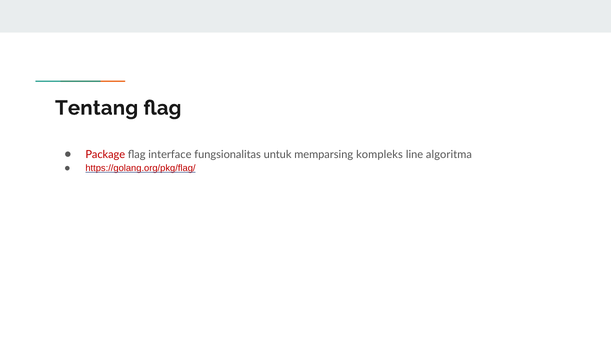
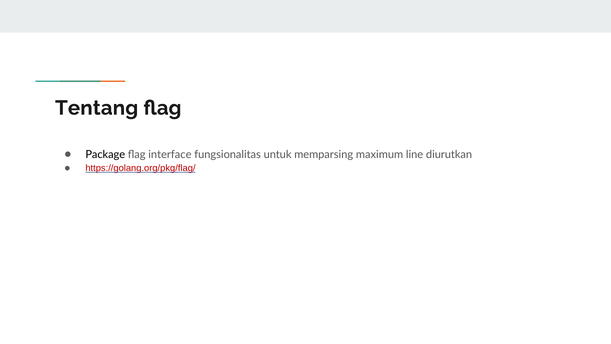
Package colour: red -> black (105, 154)
kompleks: kompleks -> maximum (380, 154)
algoritma: algoritma -> diurutkan (449, 154)
